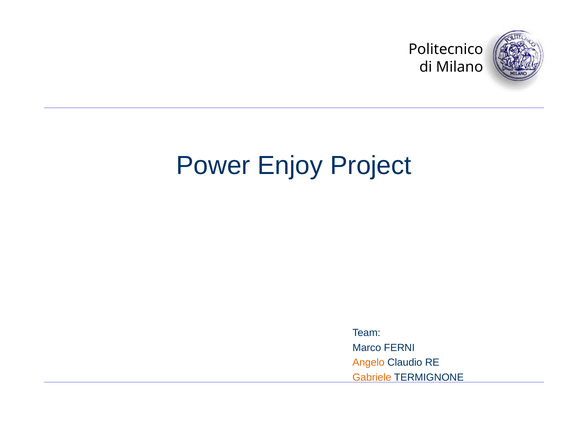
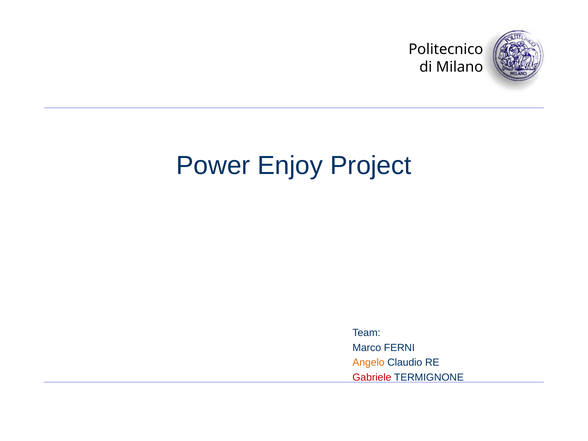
Gabriele colour: orange -> red (372, 377)
